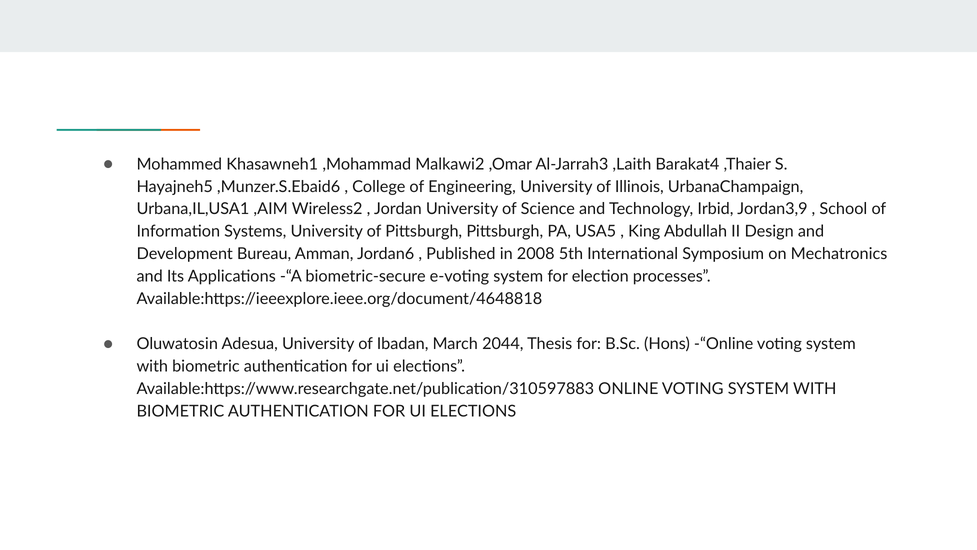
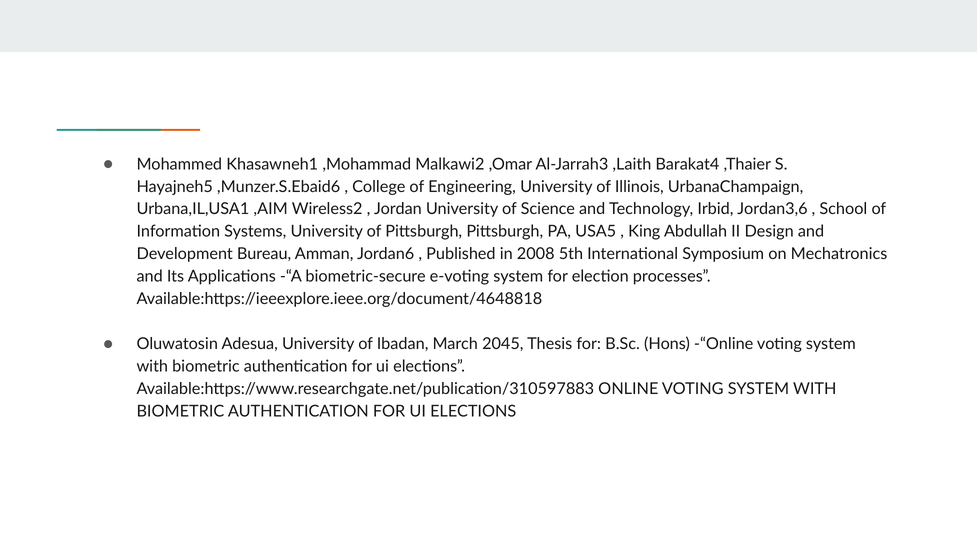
Jordan3,9: Jordan3,9 -> Jordan3,6 (772, 209)
2044: 2044 -> 2045 (503, 344)
